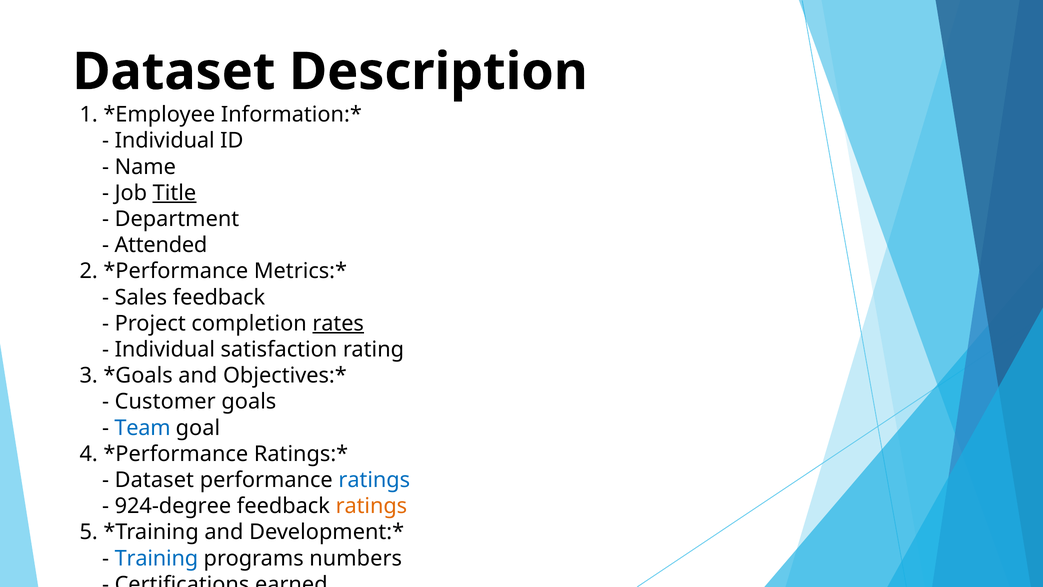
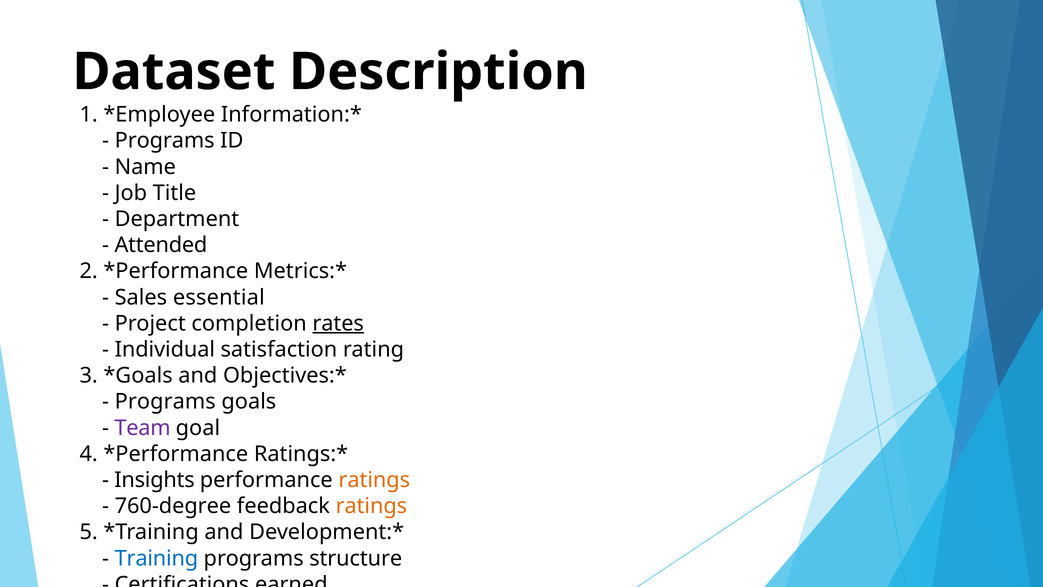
Individual: Individual -> Programs (165, 141)
Title underline: present -> none (174, 193)
Sales feedback: feedback -> essential (219, 297)
Customer: Customer -> Programs (165, 402)
Team colour: blue -> purple (142, 428)
Dataset: Dataset -> Insights (154, 480)
ratings colour: blue -> orange (374, 480)
924-degree: 924-degree -> 760-degree (173, 506)
numbers: numbers -> structure (356, 558)
